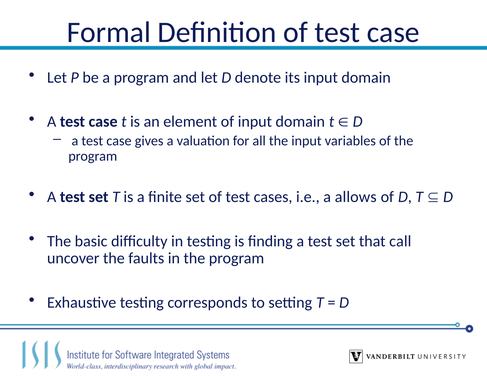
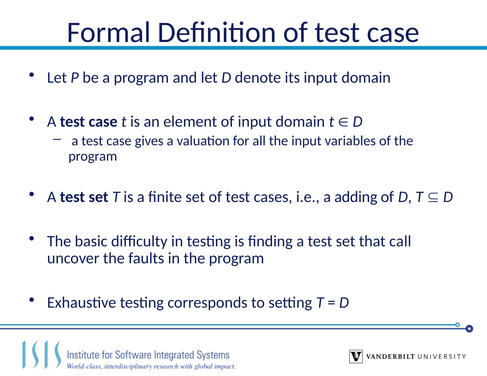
allows: allows -> adding (356, 197)
